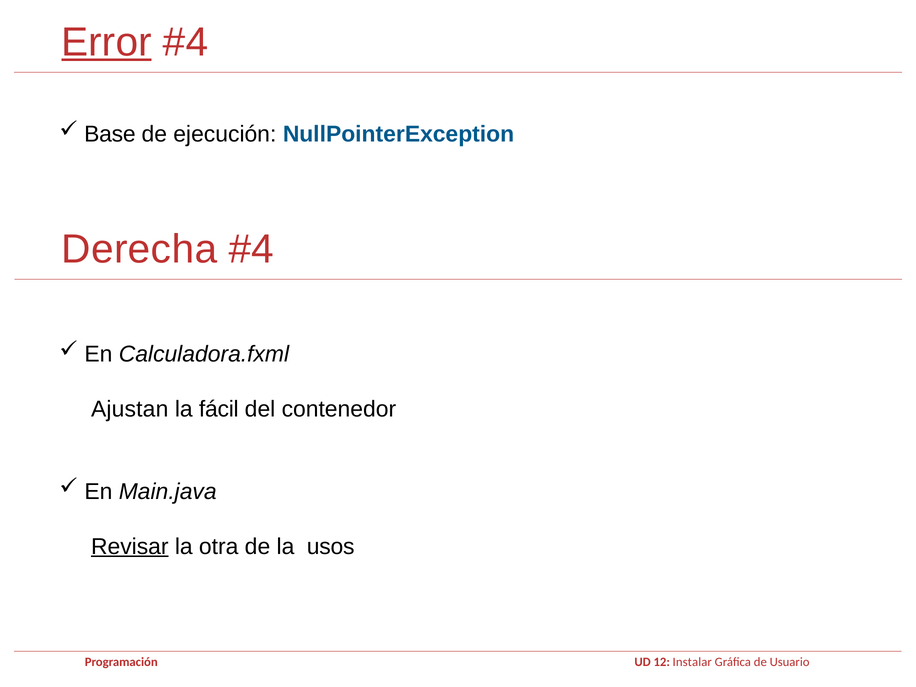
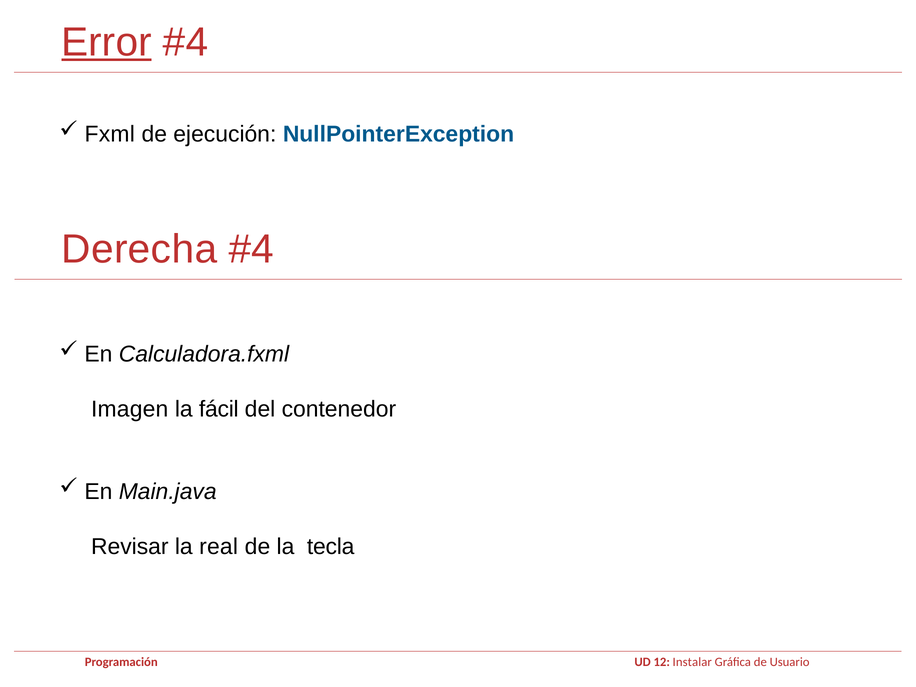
Base: Base -> Fxml (110, 134)
Ajustan: Ajustan -> Imagen (130, 409)
Revisar underline: present -> none (130, 547)
otra: otra -> real (219, 547)
usos: usos -> tecla (331, 547)
